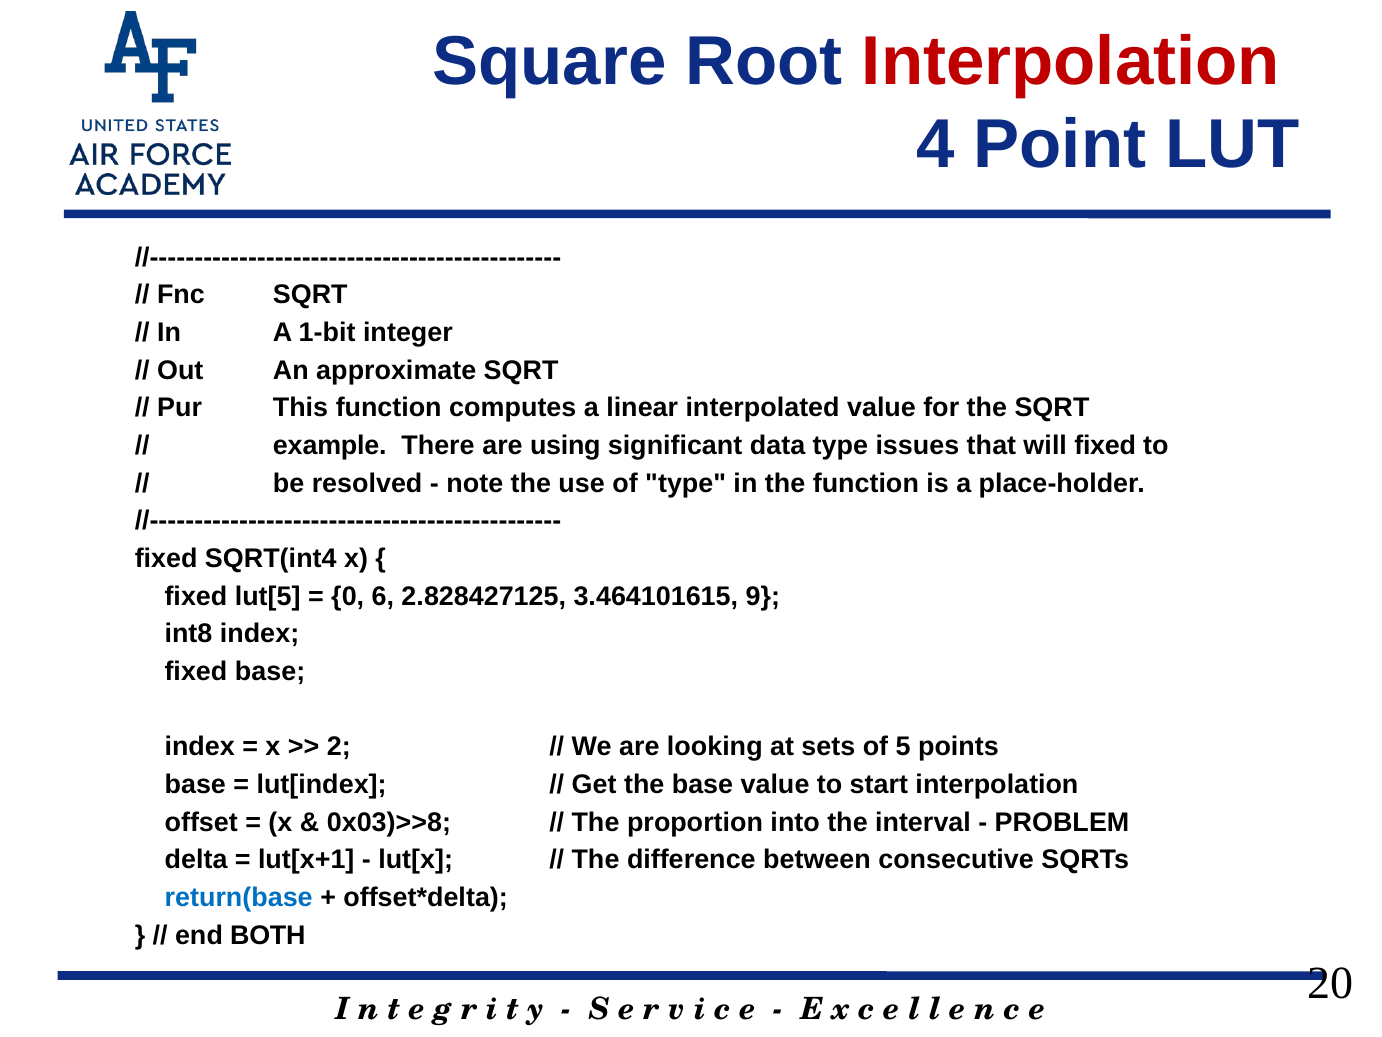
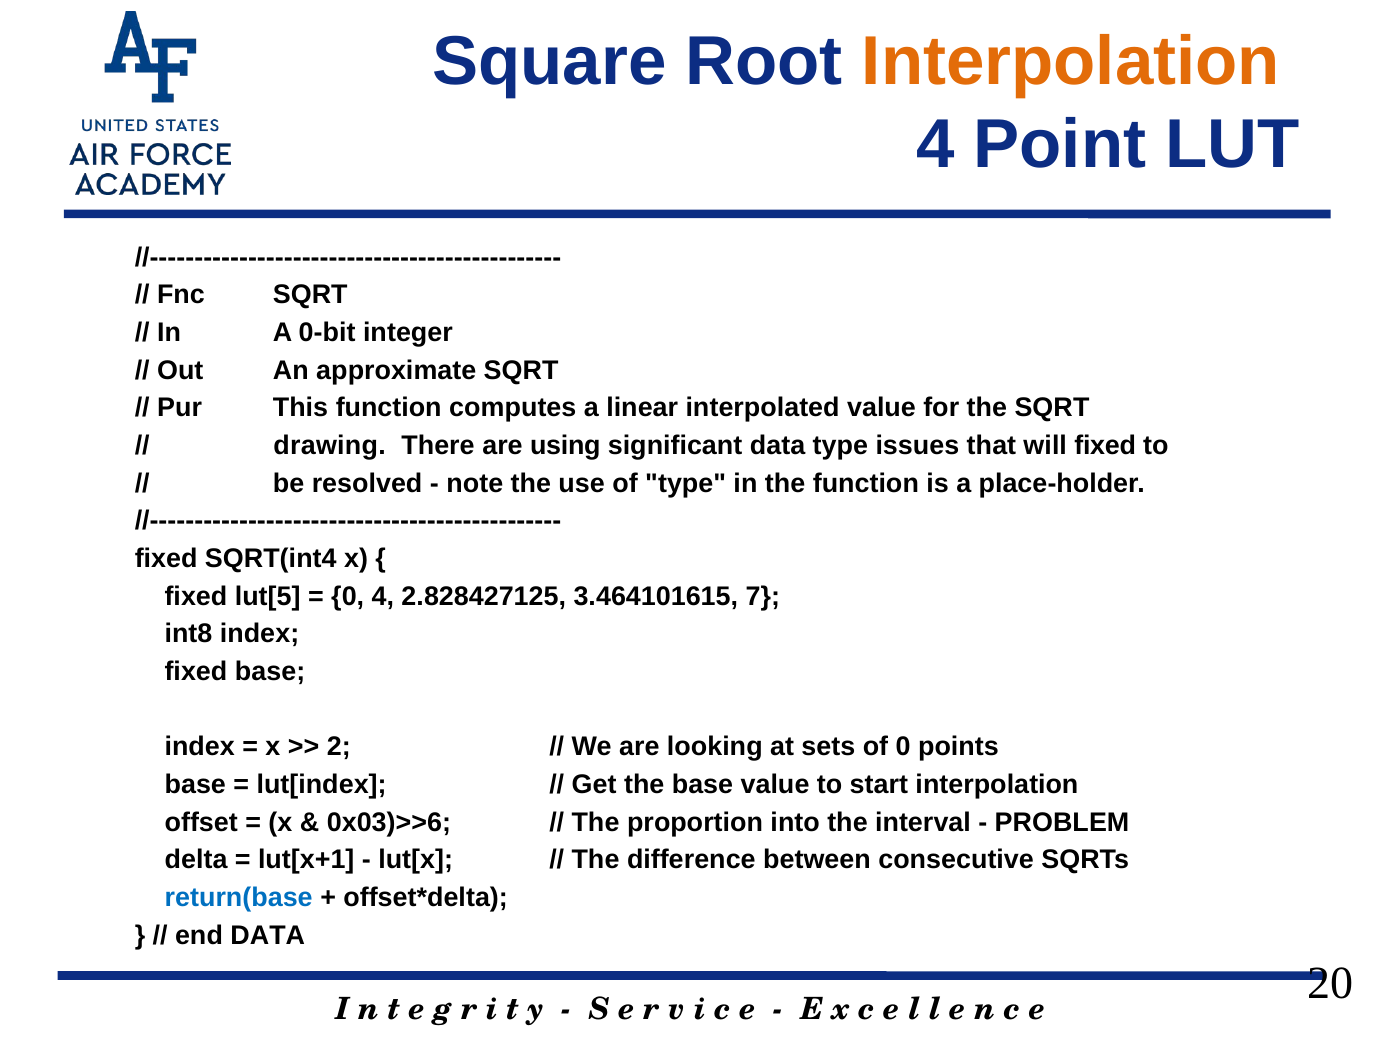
Interpolation colour: red -> orange (1071, 61)
1-bit: 1-bit -> 0-bit (327, 332)
example: example -> drawing (330, 445)
0 6: 6 -> 4 (383, 596)
9: 9 -> 7 (763, 596)
of 5: 5 -> 0 (903, 747)
0x03)>>8: 0x03)>>8 -> 0x03)>>6 (389, 822)
end BOTH: BOTH -> DATA (268, 935)
